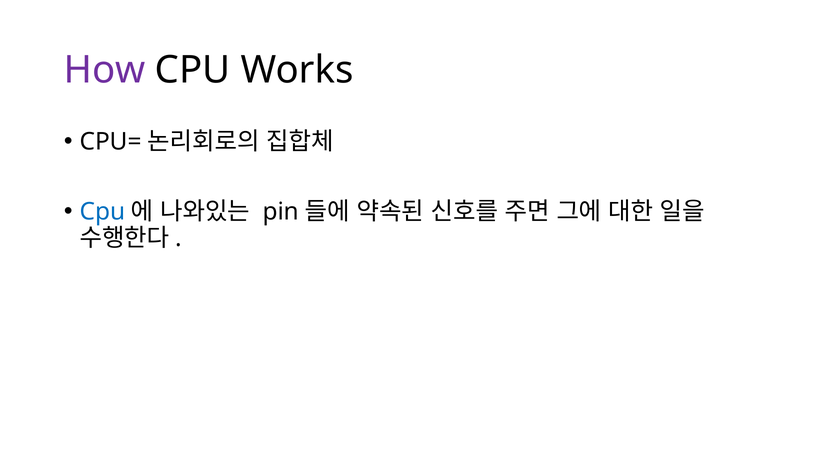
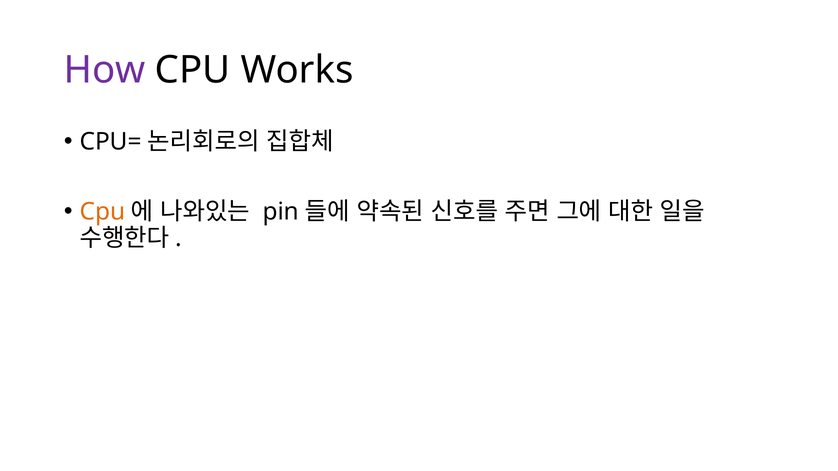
Cpu colour: blue -> orange (102, 212)
